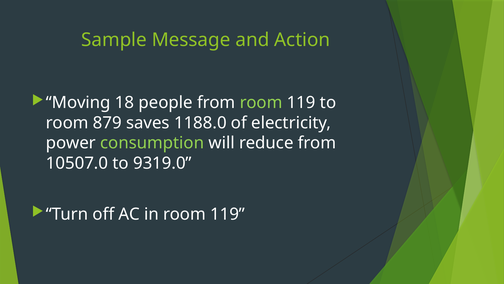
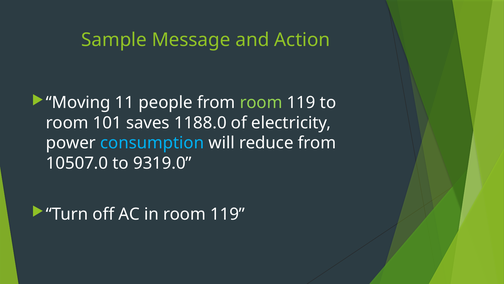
18: 18 -> 11 (125, 102)
879: 879 -> 101 (107, 123)
consumption colour: light green -> light blue (152, 143)
